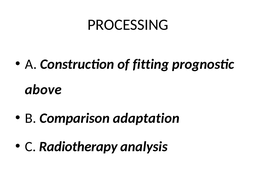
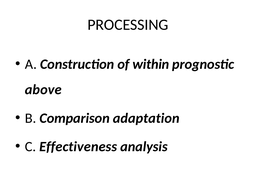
fitting: fitting -> within (151, 64)
Radiotherapy: Radiotherapy -> Effectiveness (78, 147)
